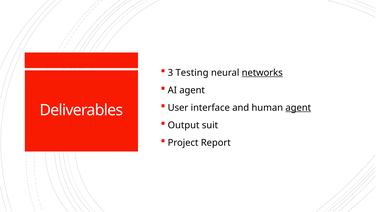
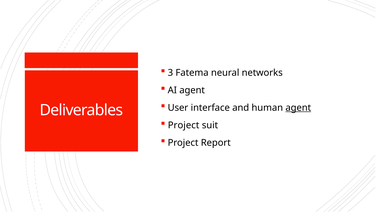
Testing: Testing -> Fatema (192, 73)
networks underline: present -> none (262, 73)
Output: Output -> Project (184, 125)
